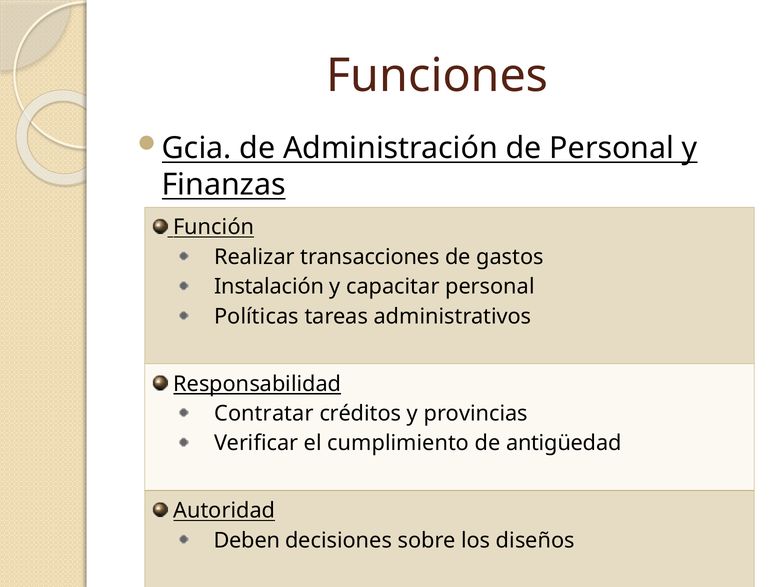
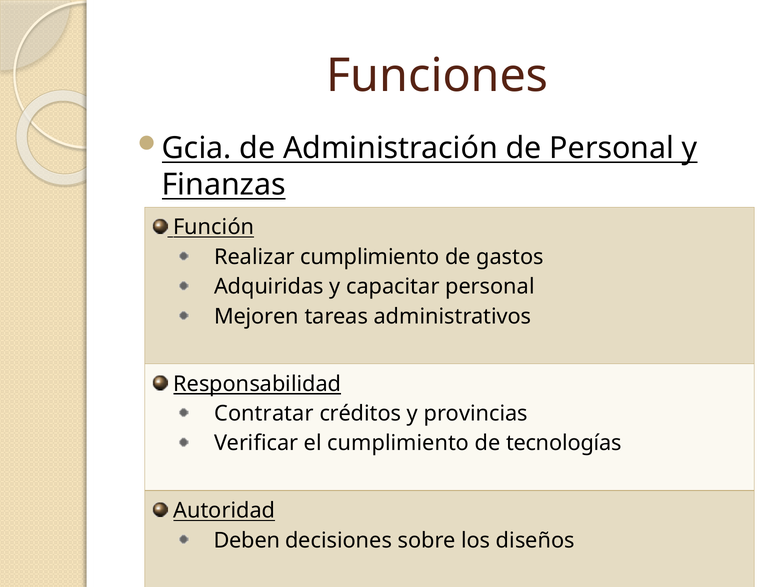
Realizar transacciones: transacciones -> cumplimiento (370, 257)
Instalación: Instalación -> Adquiridas (269, 287)
Políticas: Políticas -> Mejoren (257, 316)
antigüedad: antigüedad -> tecnologías (564, 443)
